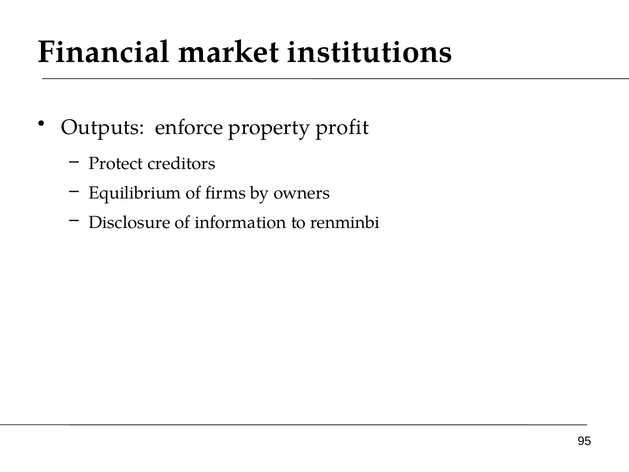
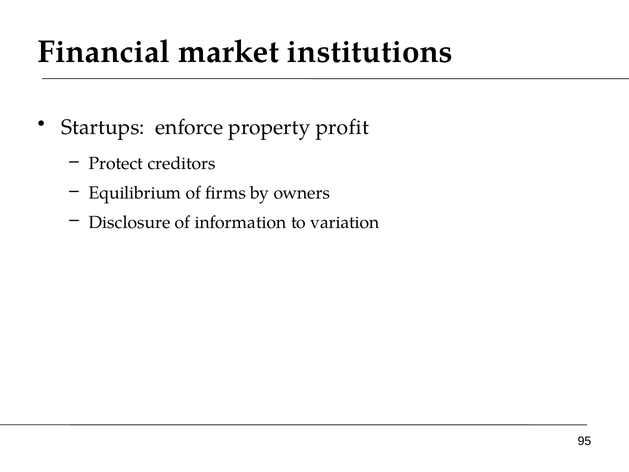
Outputs: Outputs -> Startups (103, 127)
renminbi: renminbi -> variation (345, 222)
